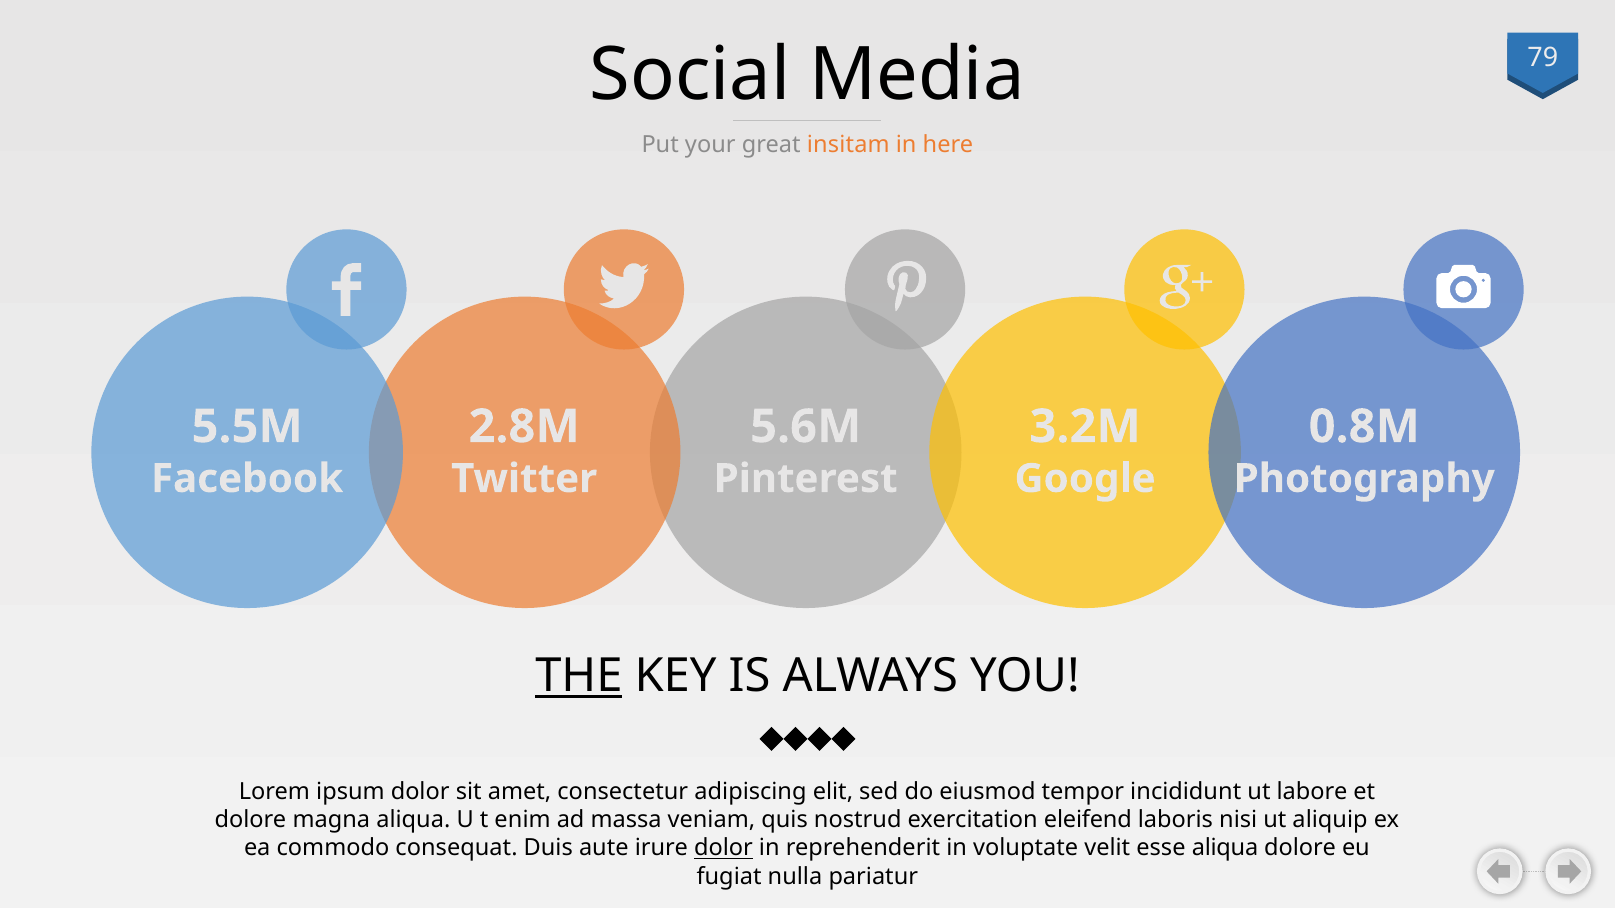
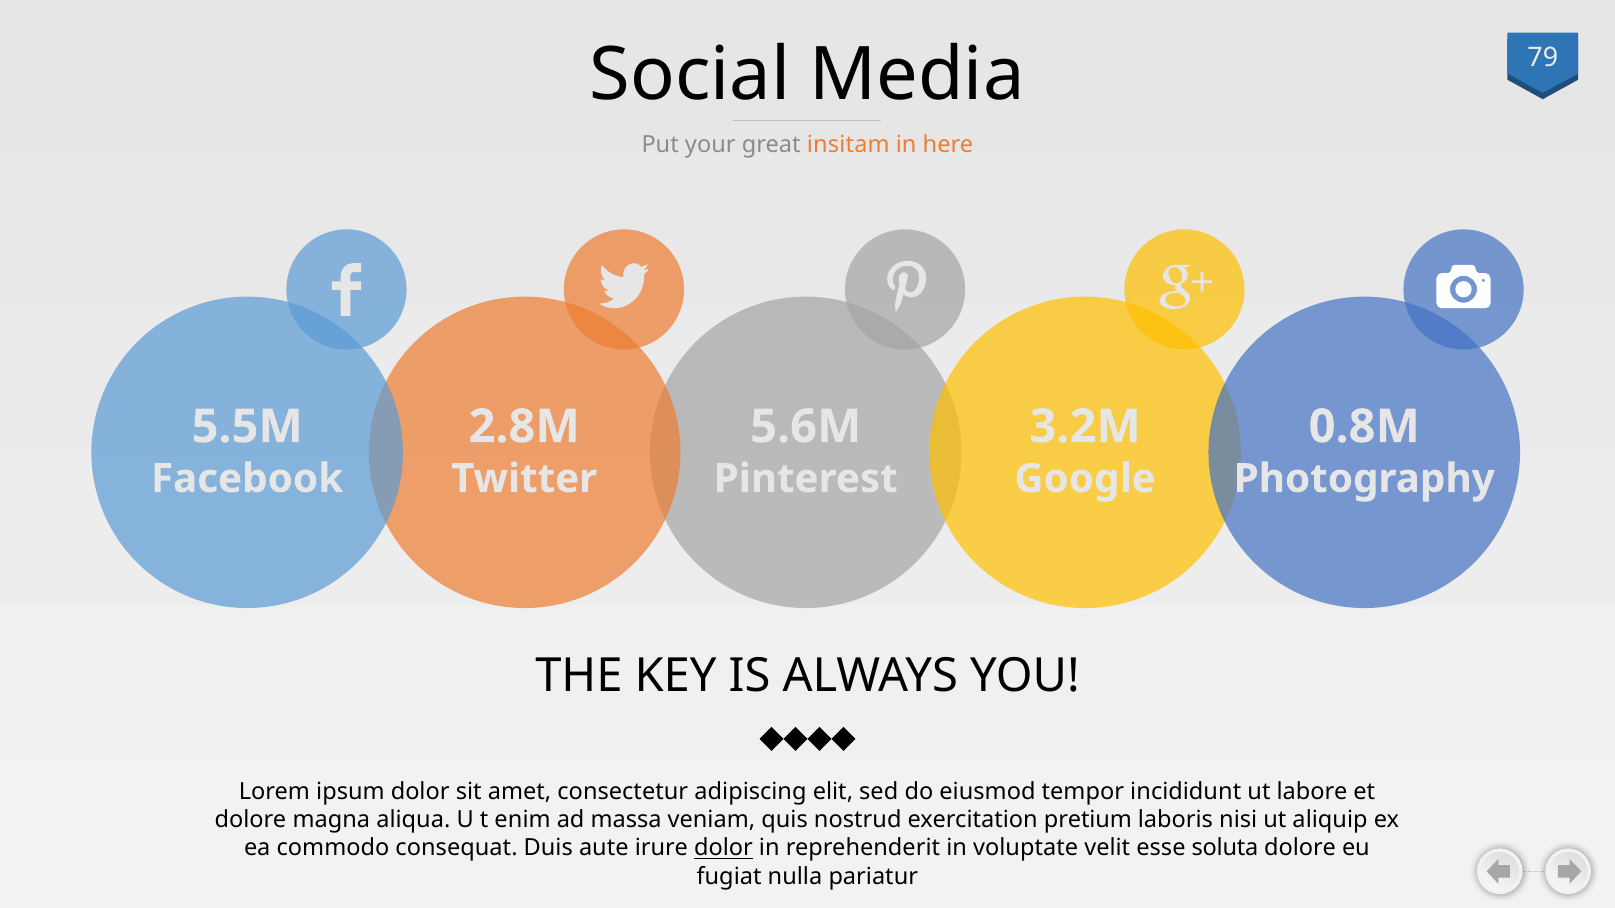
THE underline: present -> none (579, 676)
eleifend: eleifend -> pretium (1088, 820)
esse aliqua: aliqua -> soluta (1225, 848)
